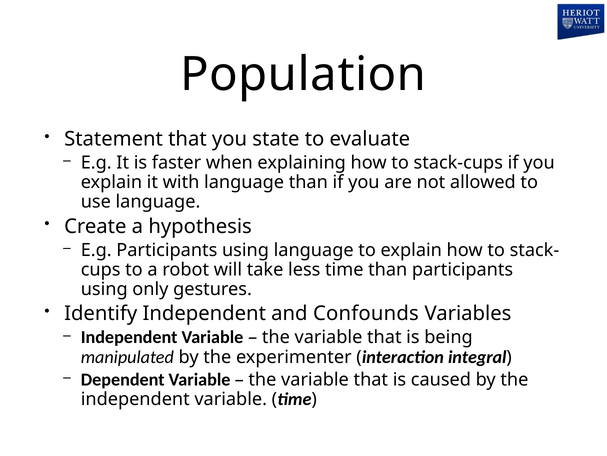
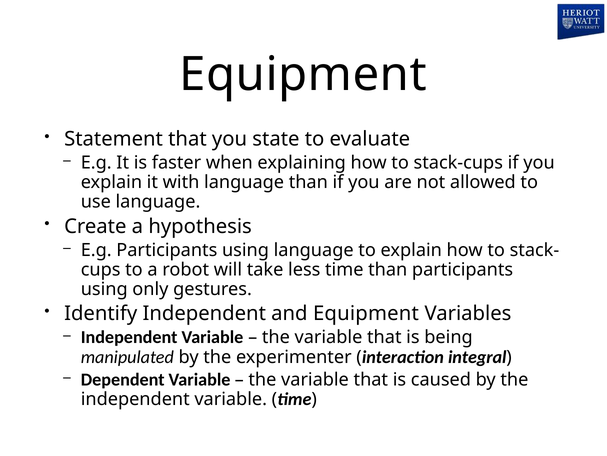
Population: Population -> Equipment (303, 74)
and Confounds: Confounds -> Equipment (366, 313)
